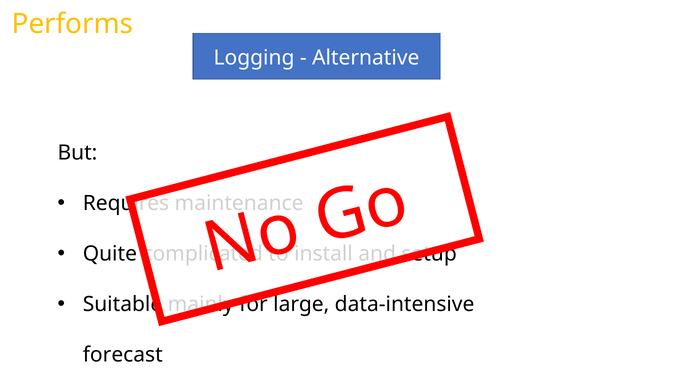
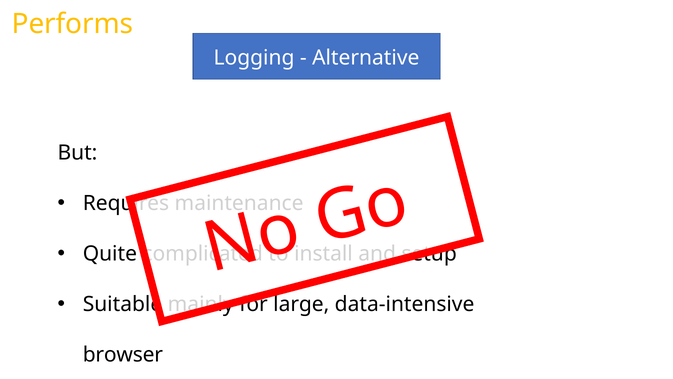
forecast: forecast -> browser (123, 355)
